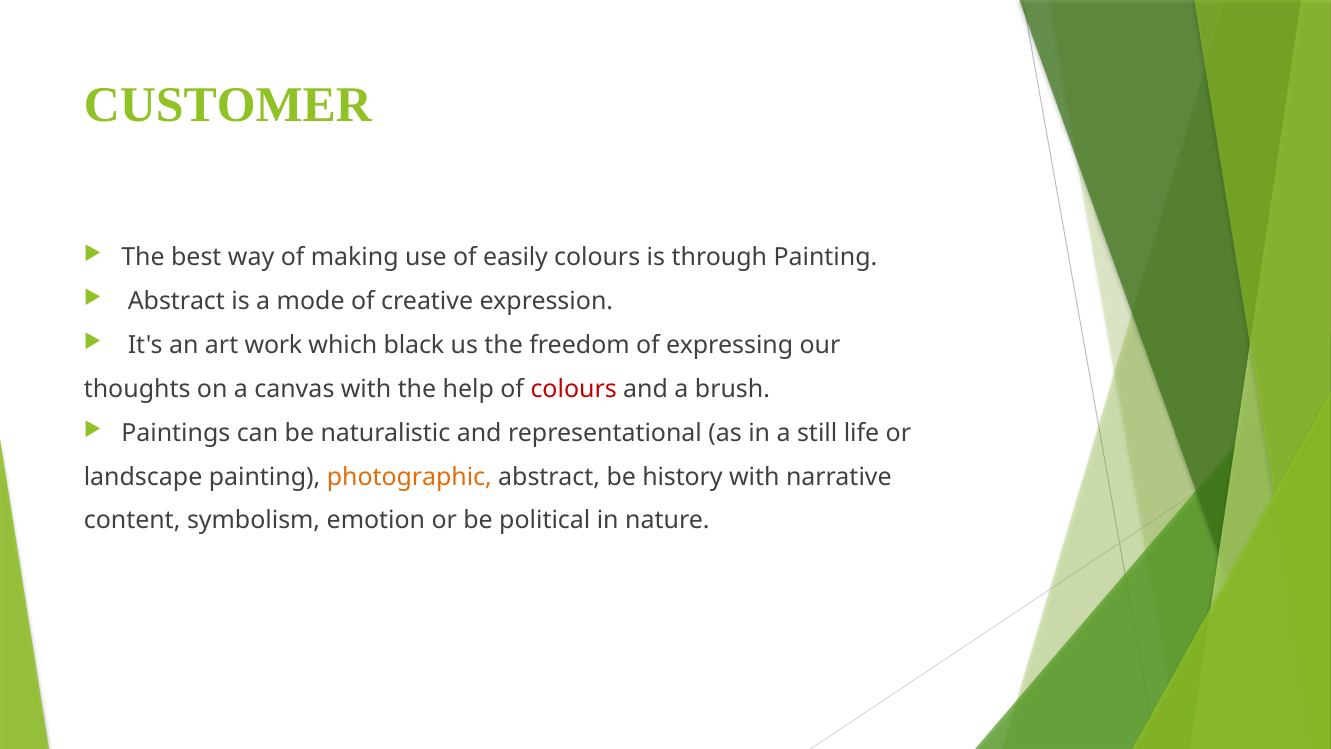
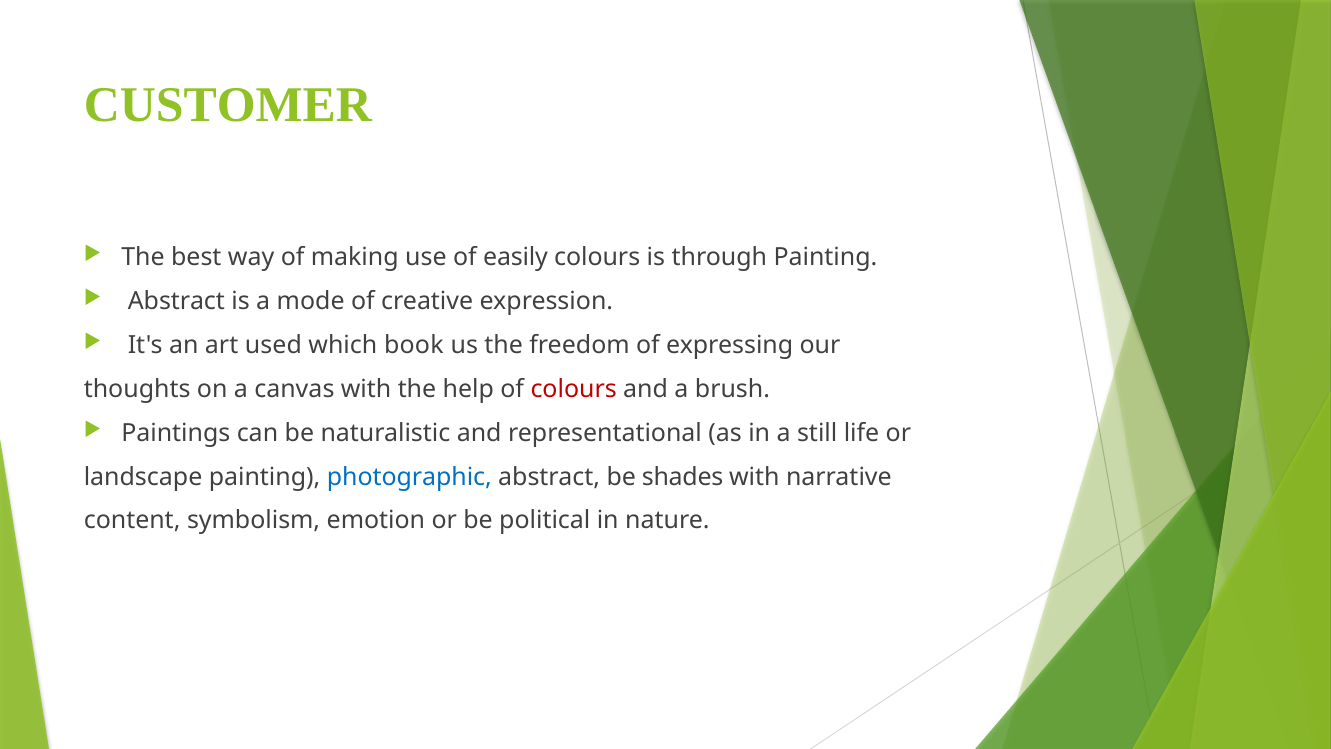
work: work -> used (273, 345)
black: black -> book (414, 345)
photographic colour: orange -> blue (409, 477)
history: history -> shades (683, 477)
